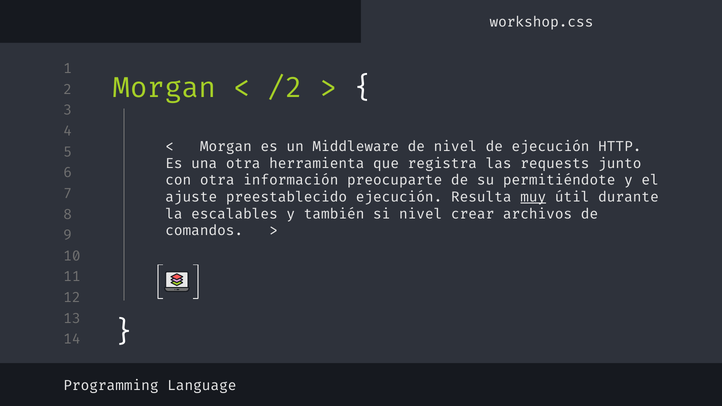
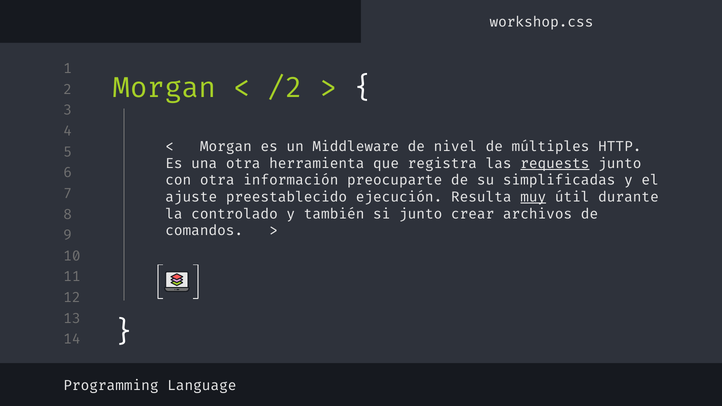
de ejecución: ejecución -> múltiples (551, 147)
requests underline: none -> present (555, 163)
permitiéndote: permitiéndote -> simplificadas (559, 180)
escalables: escalables -> controlado (235, 214)
si nivel: nivel -> junto (421, 214)
